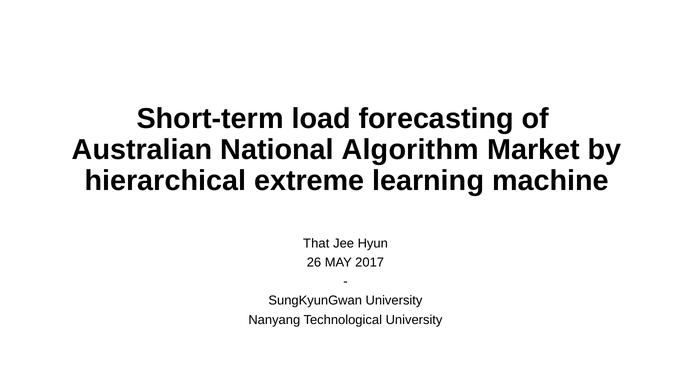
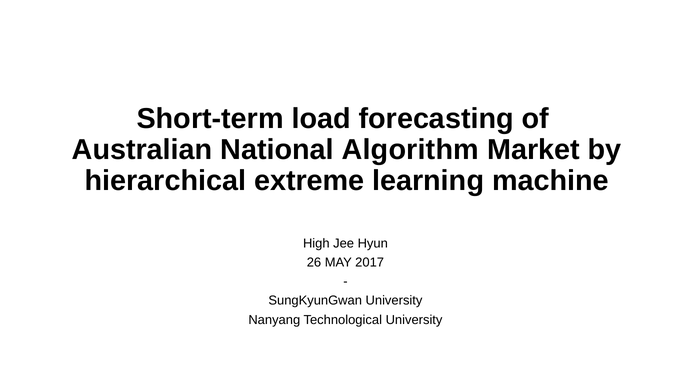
That: That -> High (316, 243)
